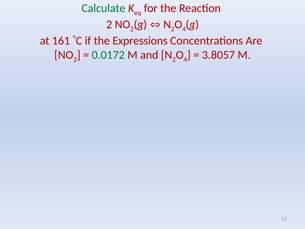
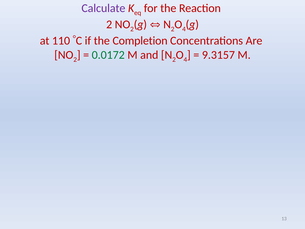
Calculate colour: green -> purple (103, 8)
161: 161 -> 110 (61, 41)
Expressions: Expressions -> Completion (140, 41)
3.8057: 3.8057 -> 9.3157 (218, 55)
